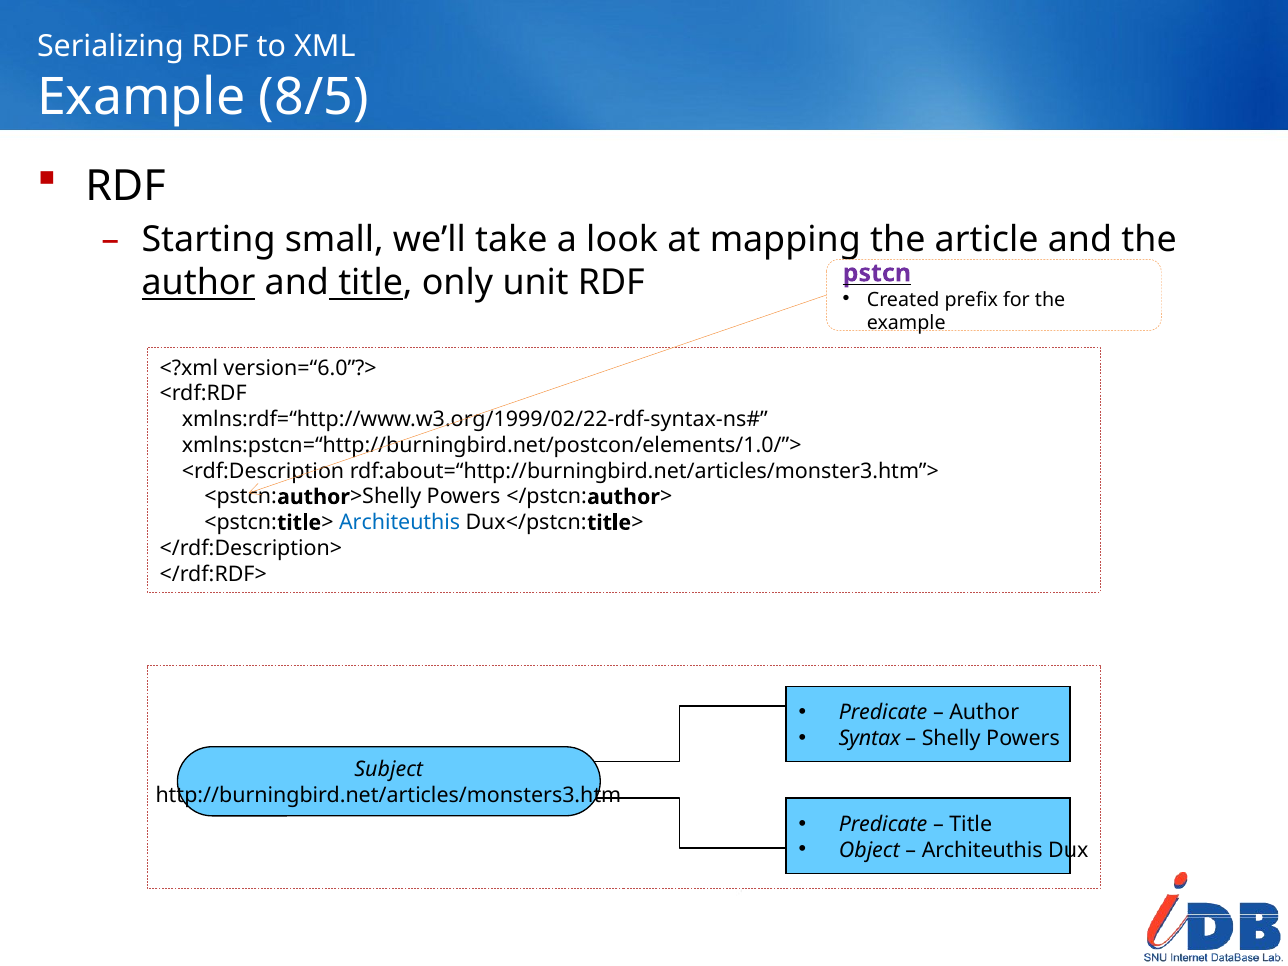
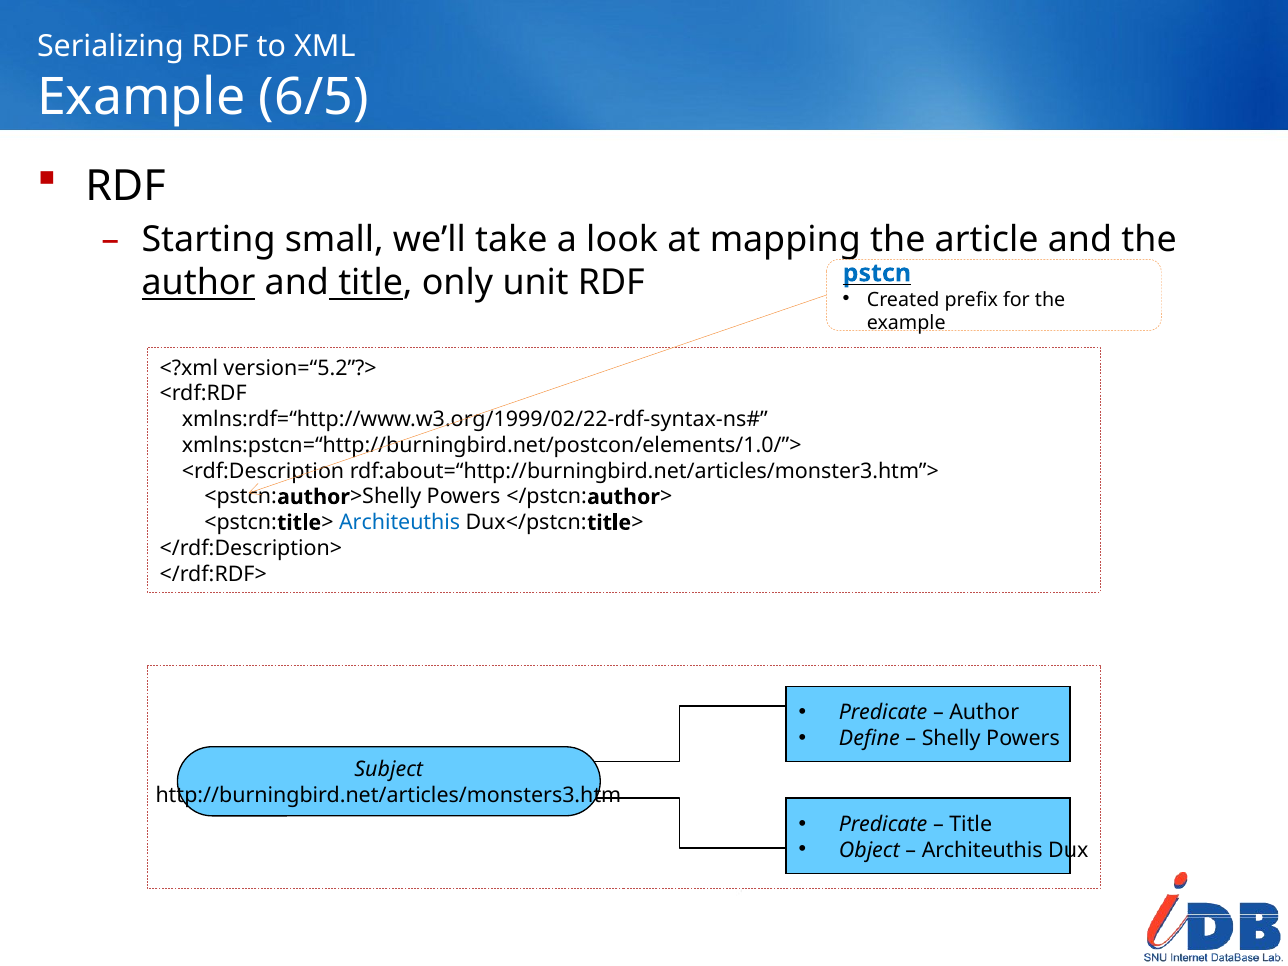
8/5: 8/5 -> 6/5 (314, 98)
pstcn colour: purple -> blue (877, 273)
version=“6.0”?>: version=“6.0”?> -> version=“5.2”?> (300, 368)
Syntax: Syntax -> Define (869, 738)
